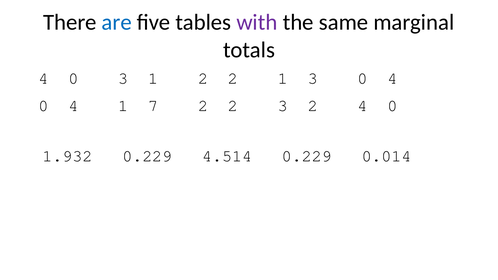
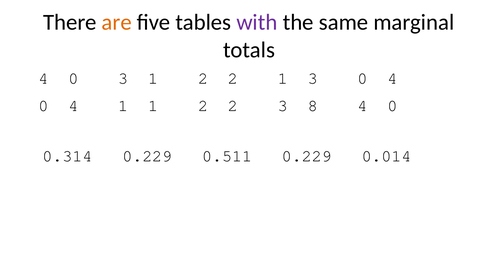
are colour: blue -> orange (117, 22)
1 7: 7 -> 1 (153, 106)
3 2: 2 -> 8 (313, 106)
1.932: 1.932 -> 0.314 (68, 156)
4.514: 4.514 -> 0.511 (227, 156)
